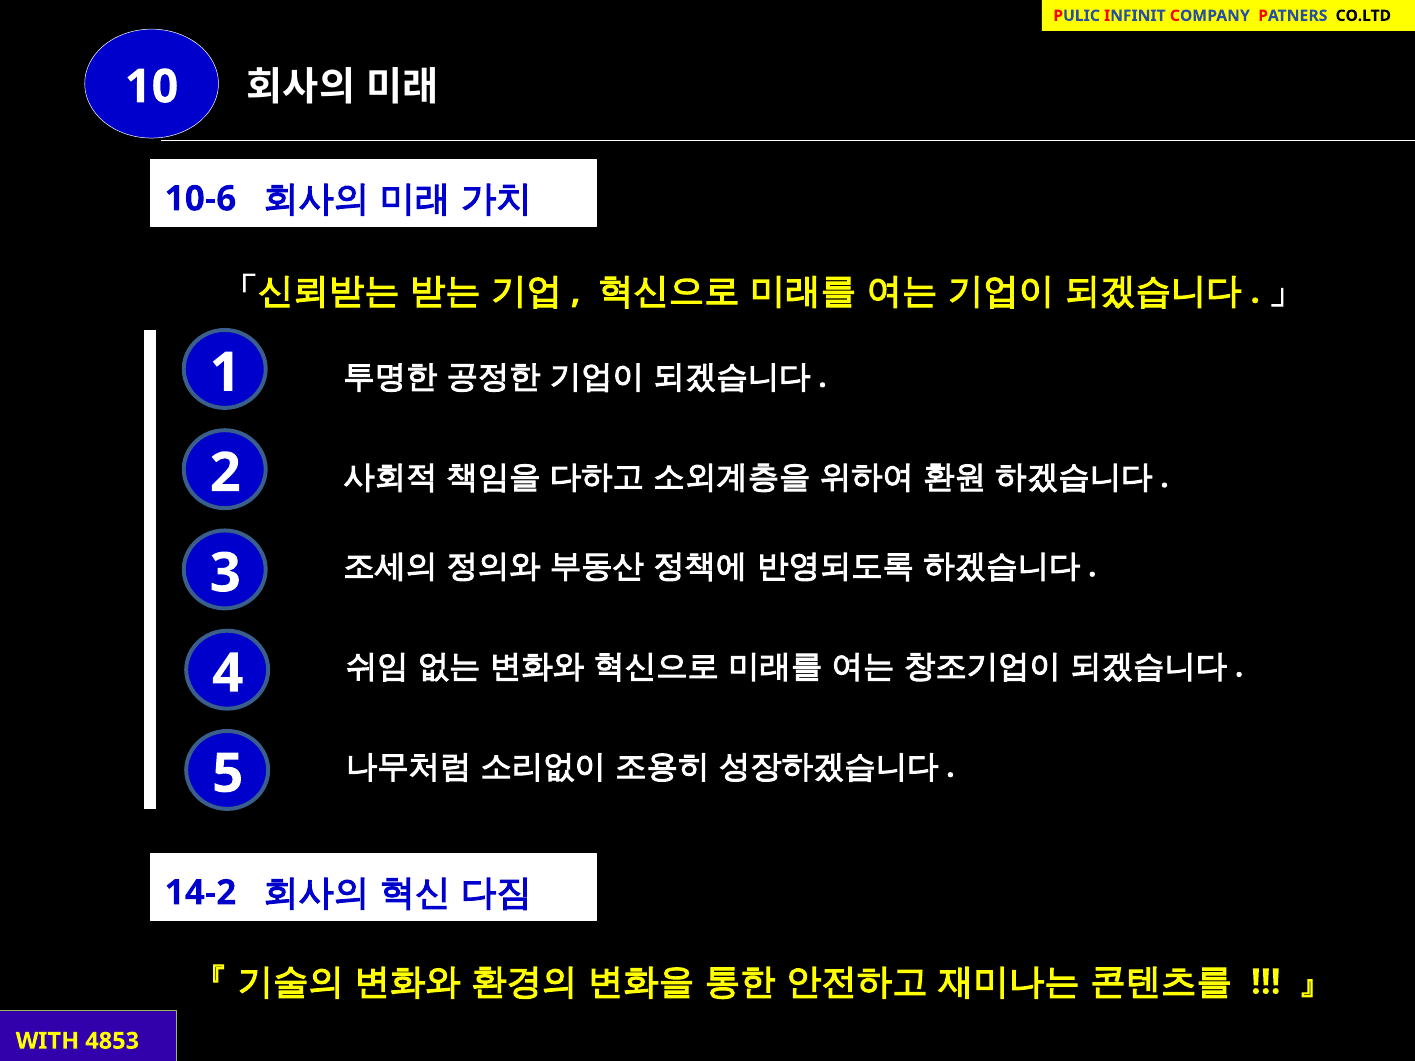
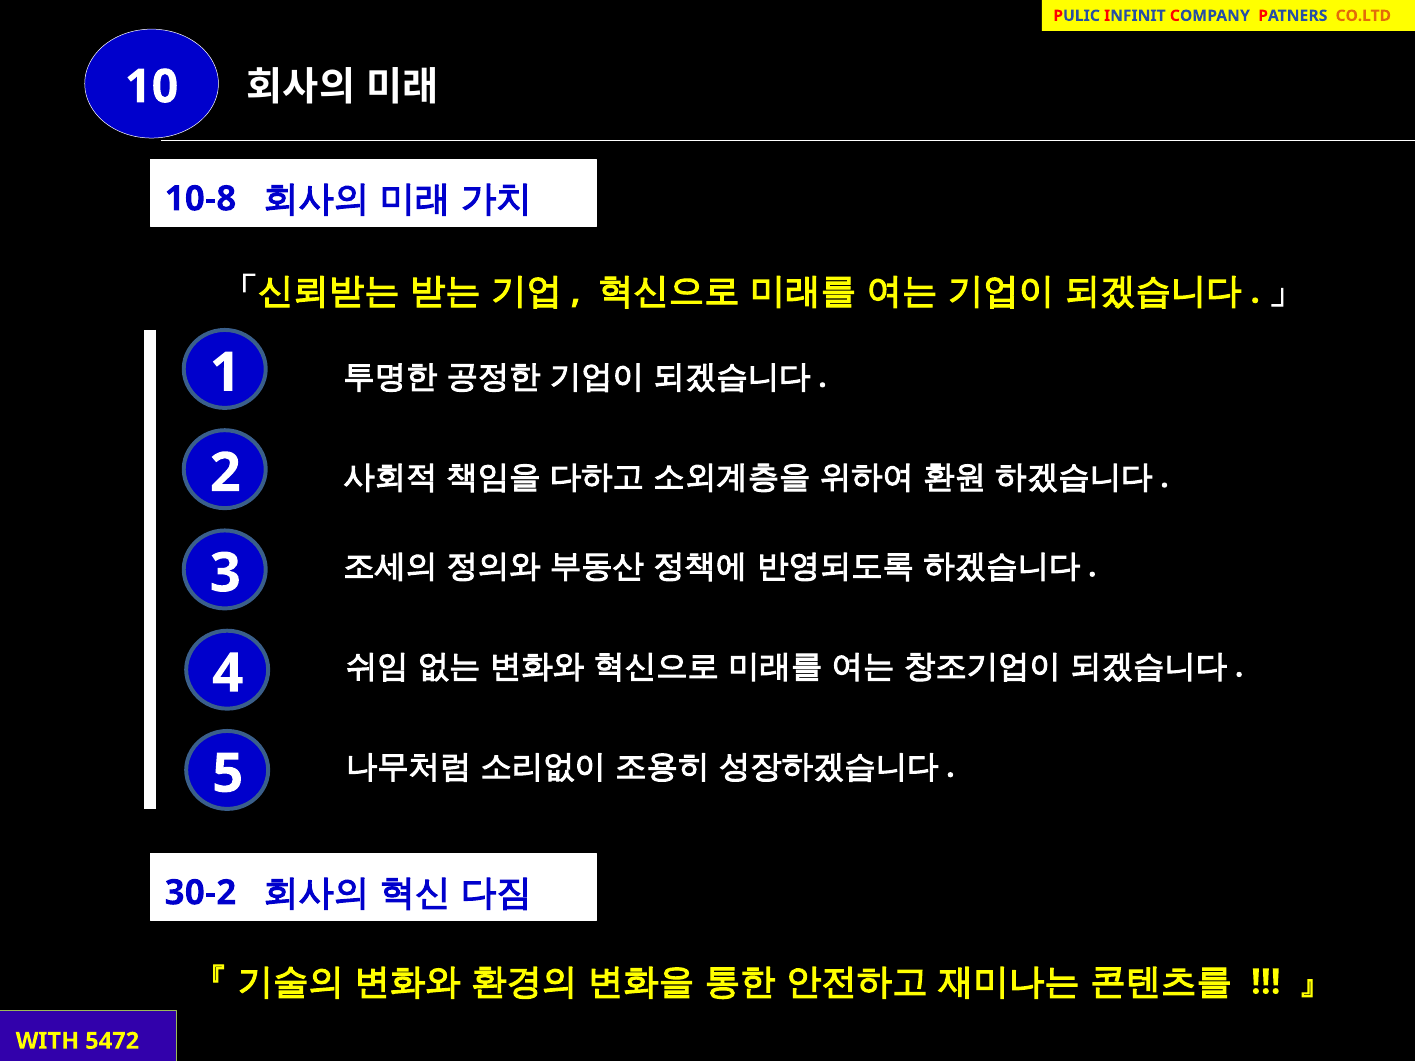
CO.LTD colour: black -> orange (1363, 16)
10-6: 10-6 -> 10-8 (200, 199)
14-2: 14-2 -> 30-2 (200, 893)
4853: 4853 -> 5472 (112, 1041)
